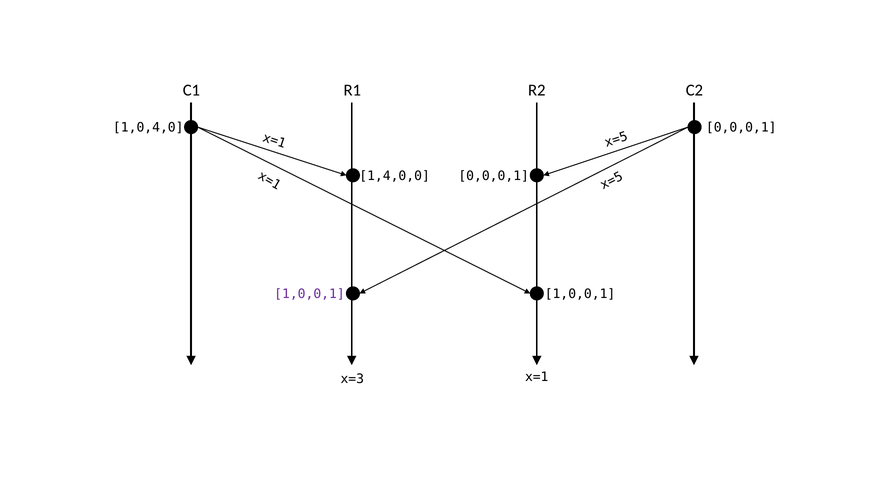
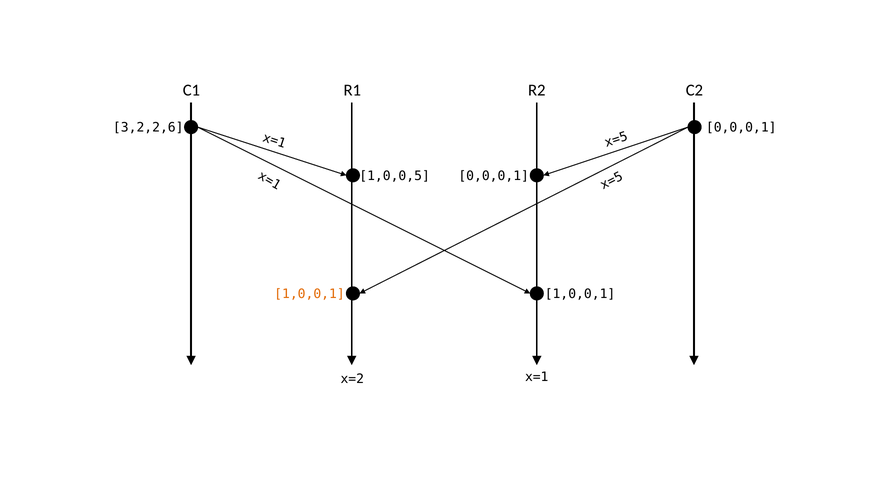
1,0,4,0: 1,0,4,0 -> 3,2,2,6 (148, 128)
1,4,0,0: 1,4,0,0 -> 1,0,0,5 (395, 176)
1,0,0,1 colour: purple -> orange (309, 295)
x=3: x=3 -> x=2 (352, 380)
